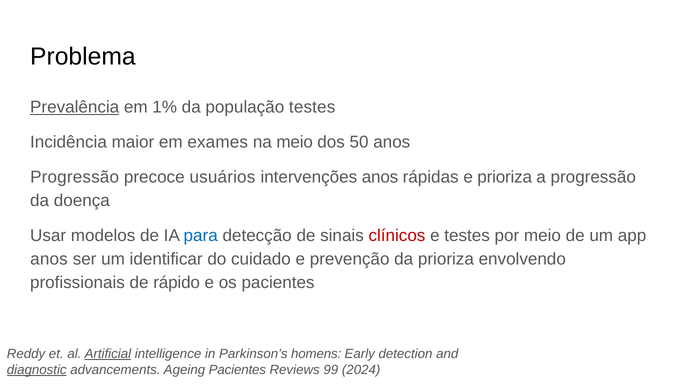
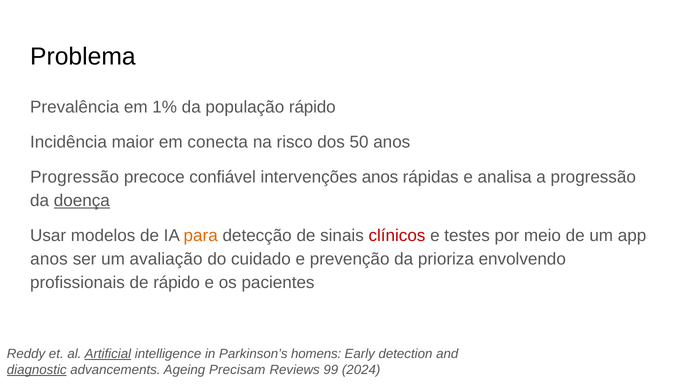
Prevalência underline: present -> none (75, 107)
população testes: testes -> rápido (312, 107)
exames: exames -> conecta (218, 142)
na meio: meio -> risco (295, 142)
usuários: usuários -> confiável (223, 177)
e prioriza: prioriza -> analisa (505, 177)
doença underline: none -> present (82, 201)
para colour: blue -> orange (201, 236)
identificar: identificar -> avaliação (166, 259)
Ageing Pacientes: Pacientes -> Precisam (237, 370)
